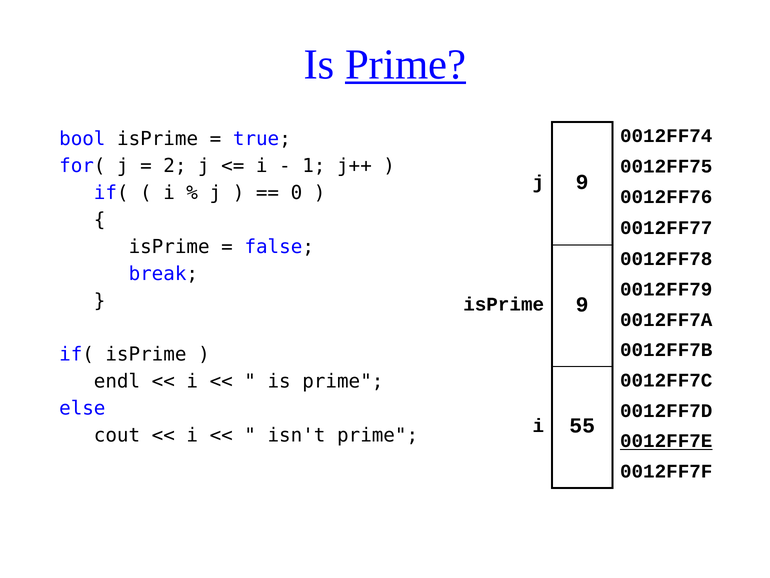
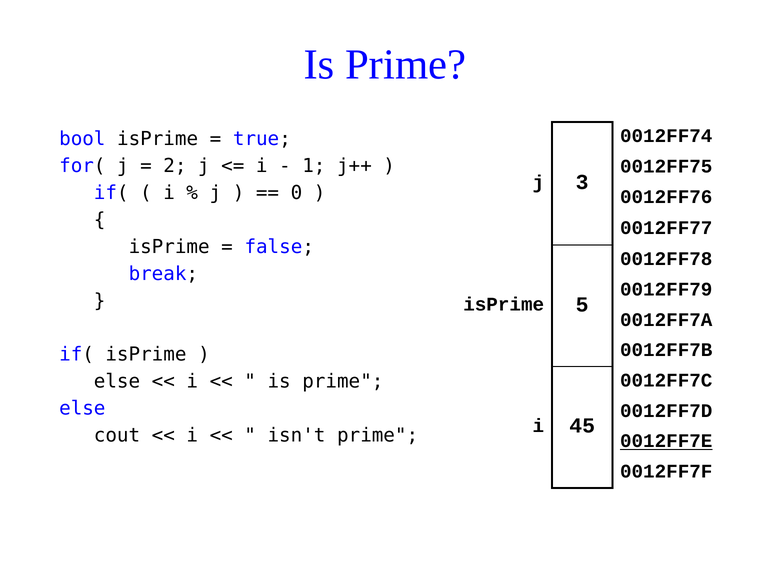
Prime underline: present -> none (406, 64)
j 9: 9 -> 3 (582, 182)
isPrime 9: 9 -> 5 (582, 304)
endl: endl -> else (117, 381)
55: 55 -> 45 (582, 425)
